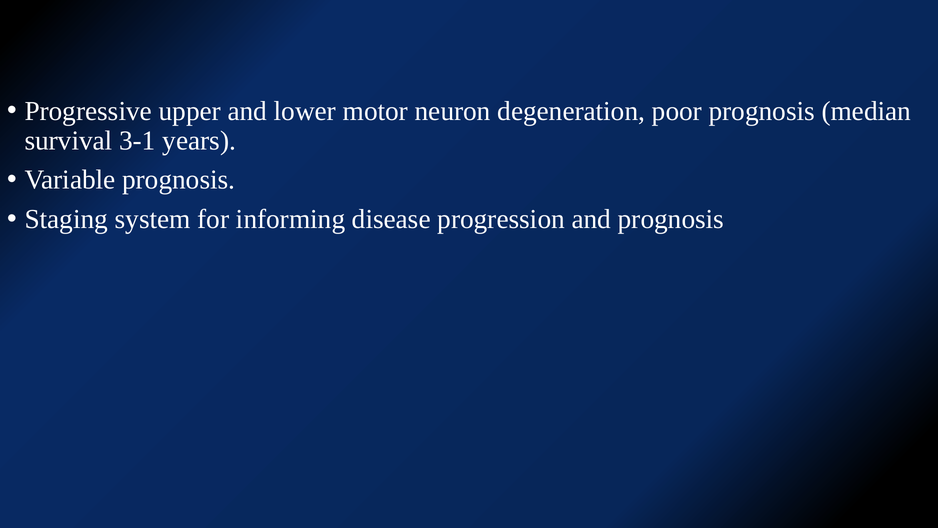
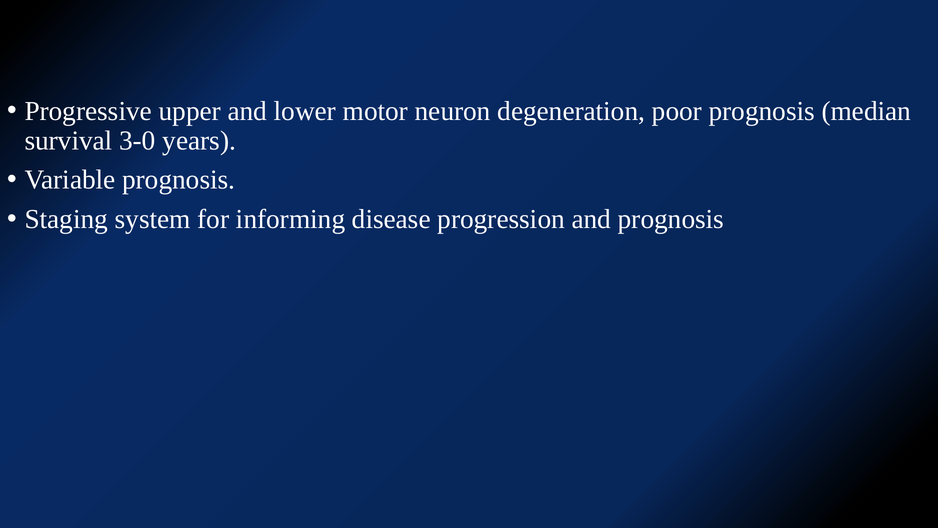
3-1: 3-1 -> 3-0 (137, 141)
